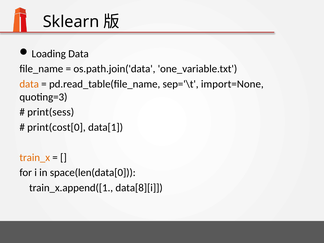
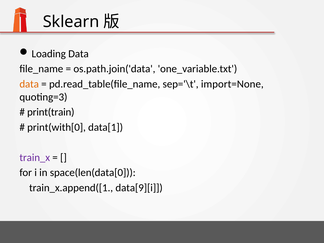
print(sess: print(sess -> print(train (51, 112)
print(cost[0: print(cost[0 -> print(with[0 (56, 127)
train_x colour: orange -> purple (35, 157)
data[8][i: data[8][i -> data[9][i (139, 188)
